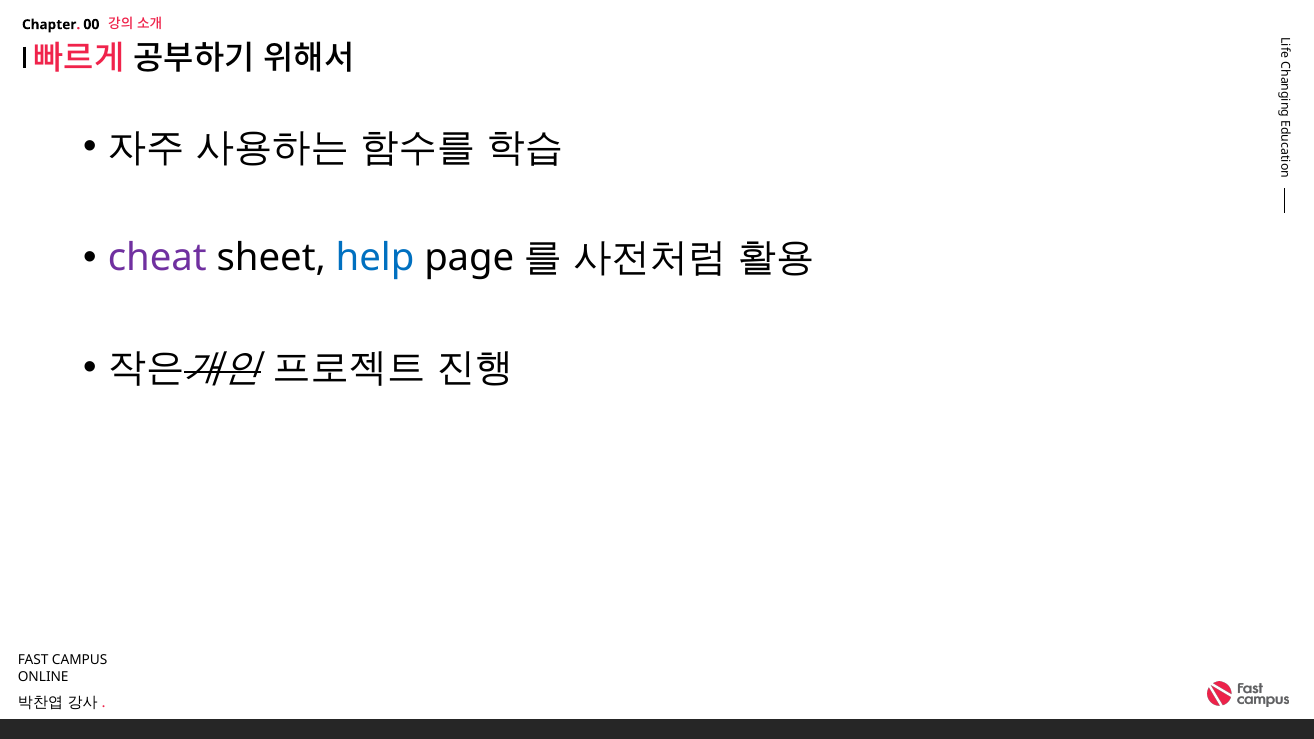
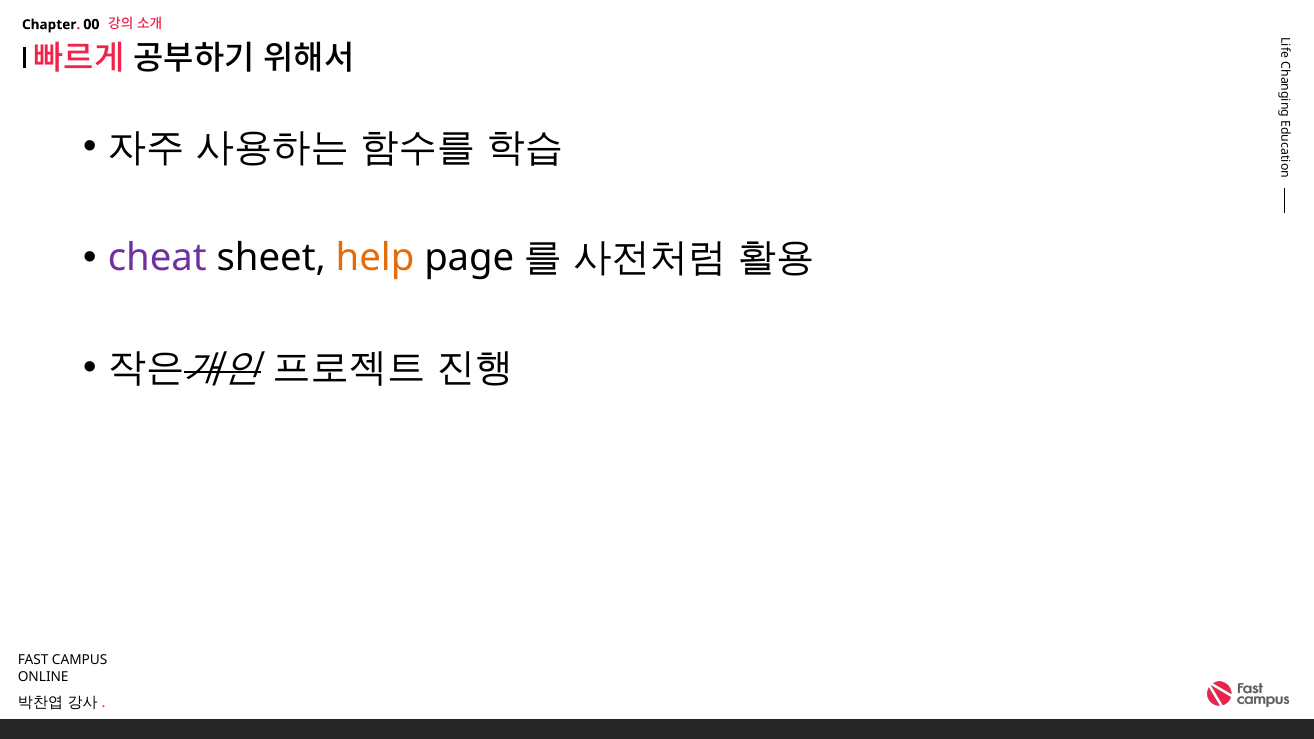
help colour: blue -> orange (375, 258)
